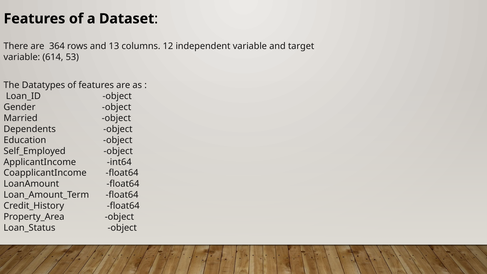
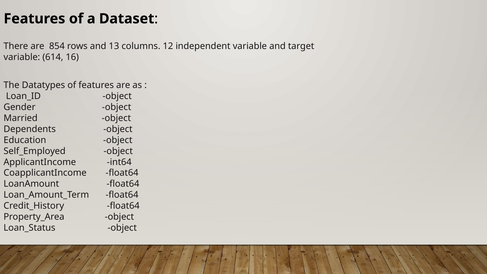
364: 364 -> 854 (57, 46)
53: 53 -> 16 (72, 57)
